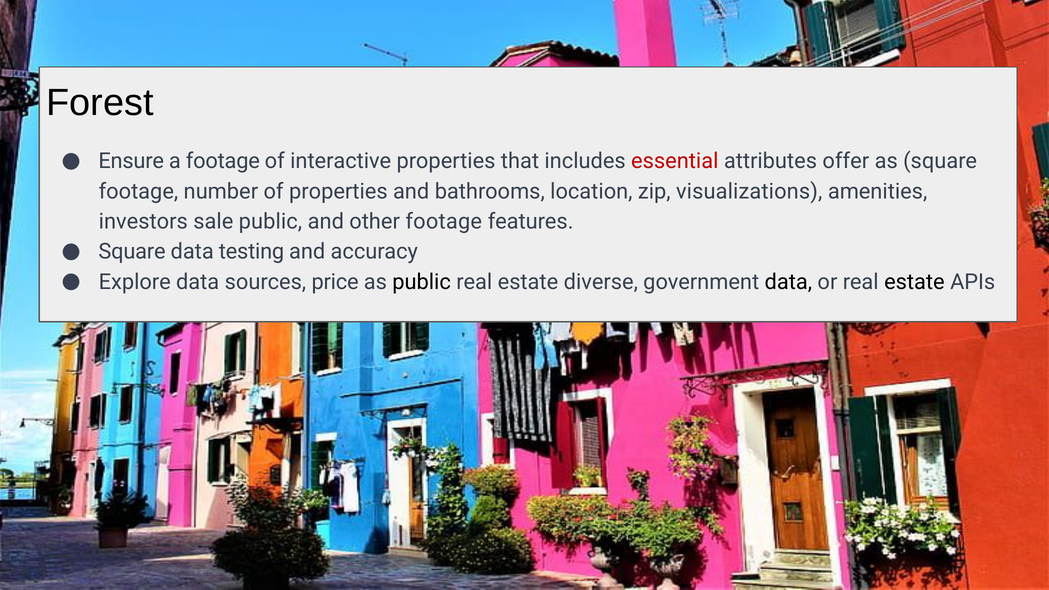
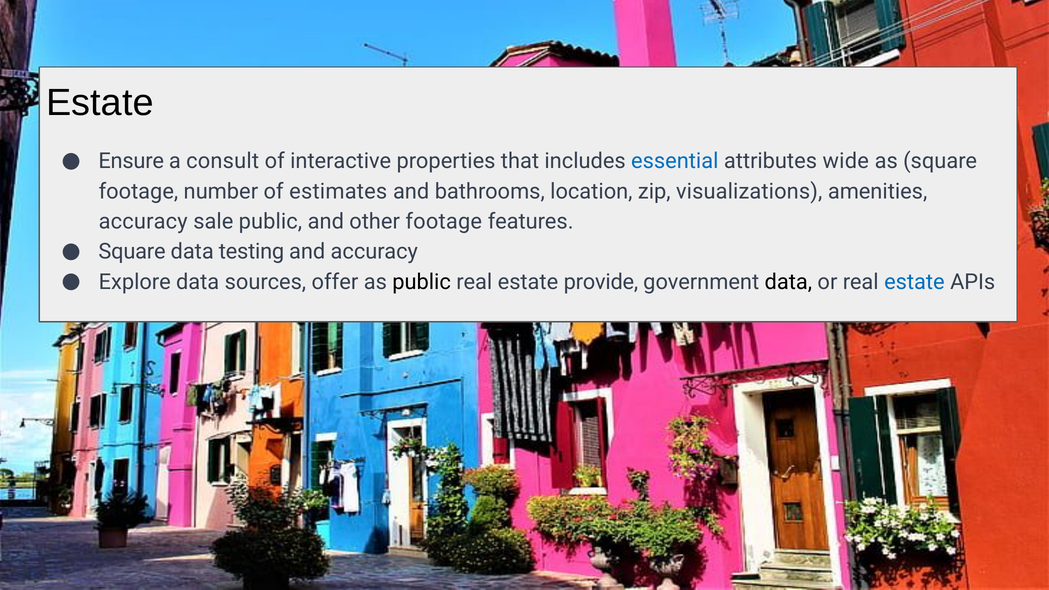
Forest: Forest -> Estate (100, 103)
a footage: footage -> consult (223, 161)
essential colour: red -> blue (675, 161)
offer: offer -> wide (846, 161)
of properties: properties -> estimates (338, 191)
investors: investors -> accuracy (143, 222)
price: price -> offer (335, 282)
diverse: diverse -> provide (601, 282)
estate colour: black -> blue (914, 282)
